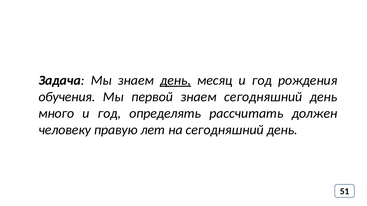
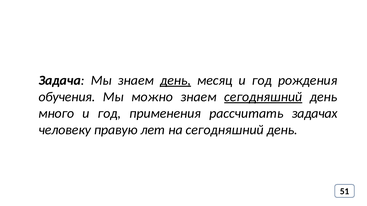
первой: первой -> можно (152, 97)
сегодняшний underline: none -> present (263, 97)
определять: определять -> применения (165, 114)
должен: должен -> задачах (315, 114)
